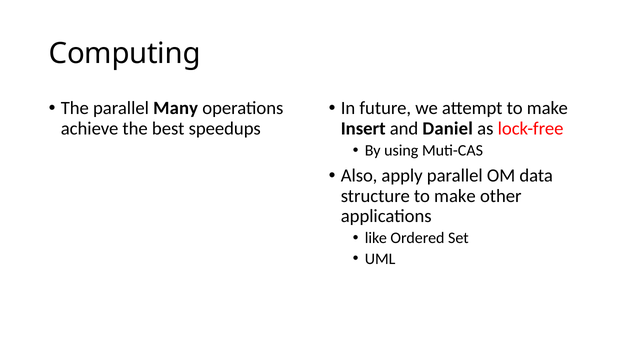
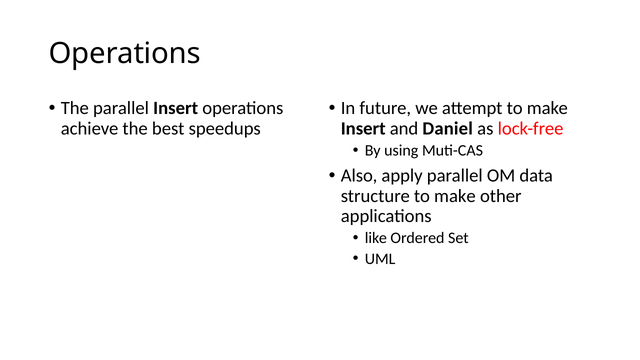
Computing: Computing -> Operations (125, 54)
parallel Many: Many -> Insert (176, 108)
